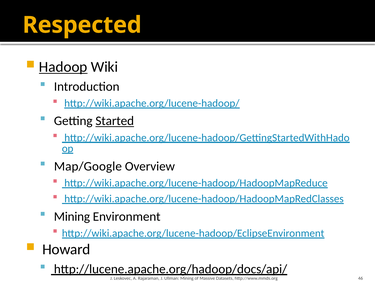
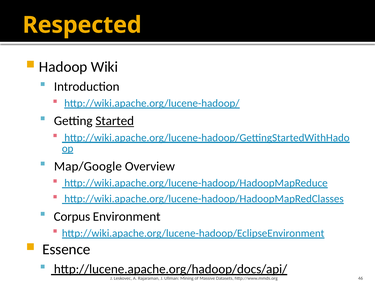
Hadoop underline: present -> none (63, 67)
Mining: Mining -> Corpus (72, 217)
Howard: Howard -> Essence (66, 250)
